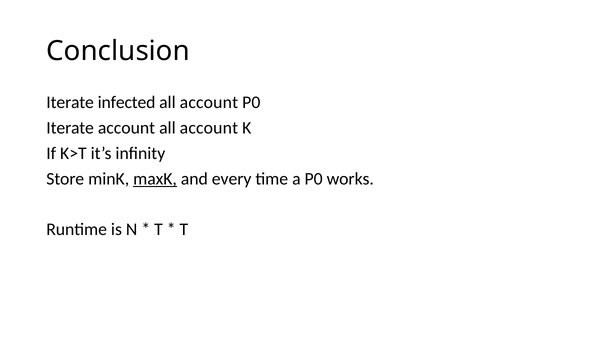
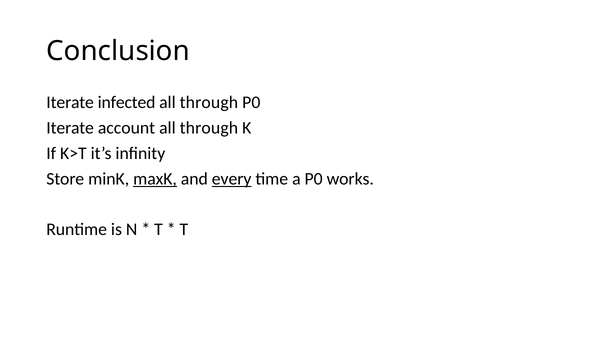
account: account -> through (209, 103)
account: account -> through (209, 128)
every underline: none -> present (232, 179)
